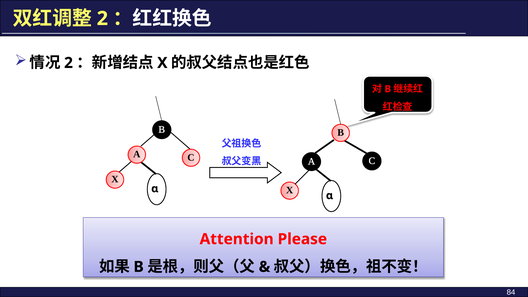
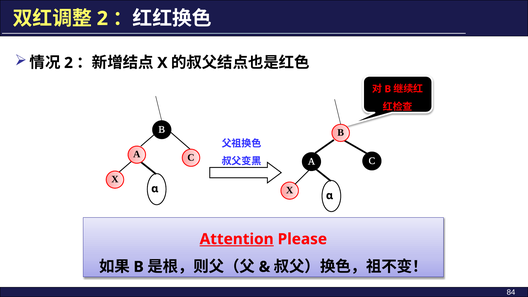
Attention underline: none -> present (237, 239)
